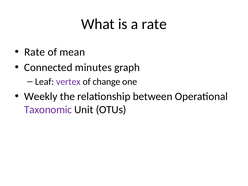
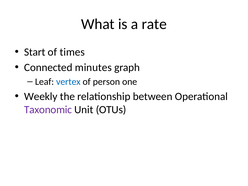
Rate: Rate -> Start (35, 52)
mean: mean -> times (72, 52)
vertex colour: purple -> blue (68, 82)
change: change -> person (106, 82)
